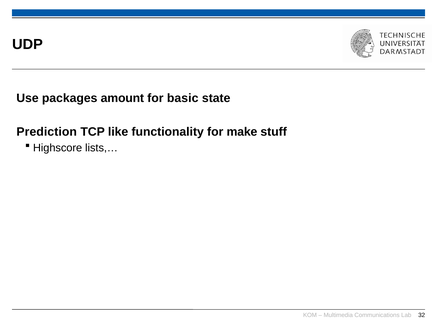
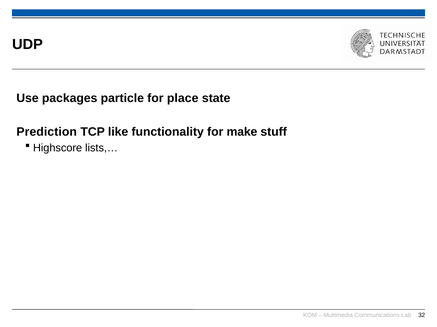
amount: amount -> particle (122, 98)
basic: basic -> place (183, 98)
